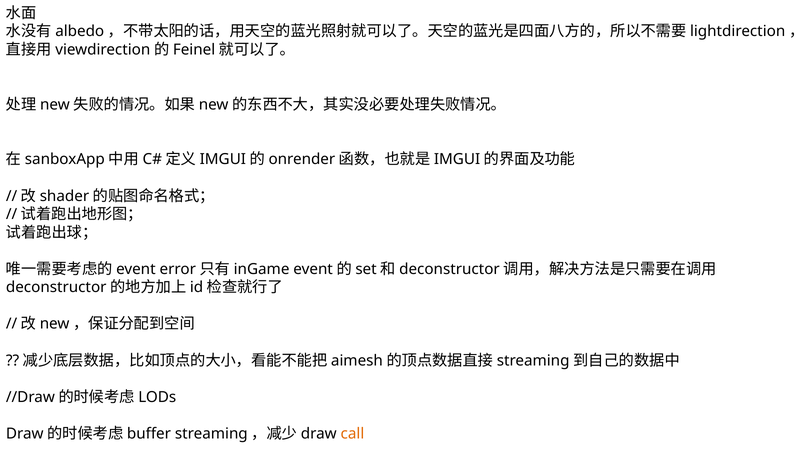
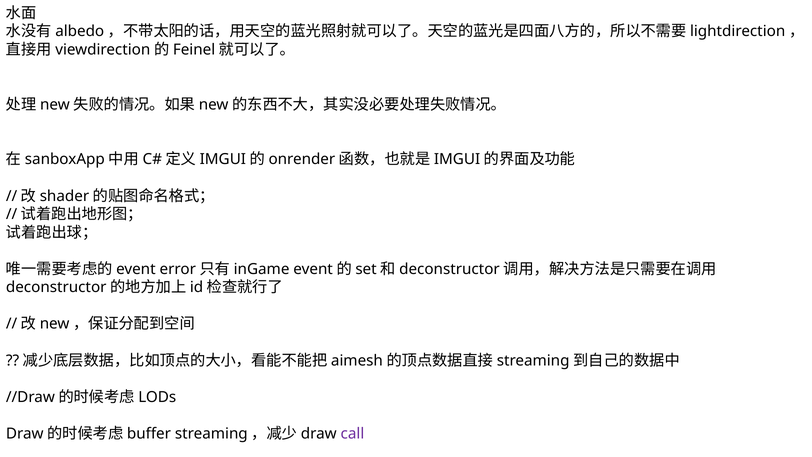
call colour: orange -> purple (352, 433)
